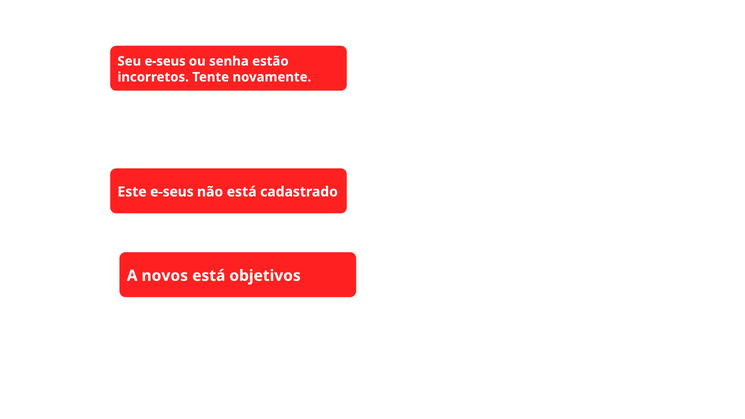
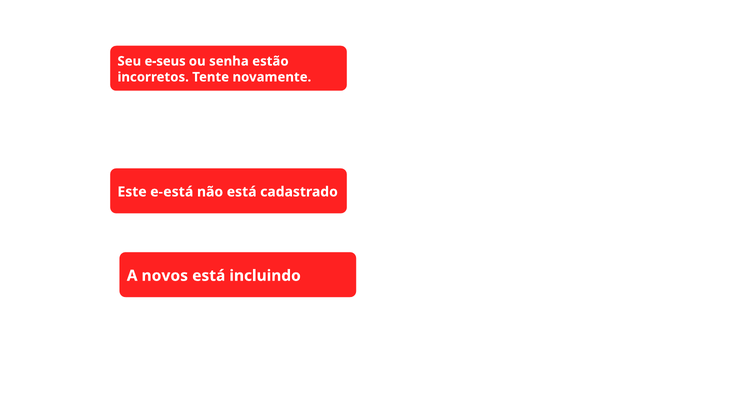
Este e-seus: e-seus -> e-está (172, 192)
objetivos: objetivos -> incluindo (265, 276)
